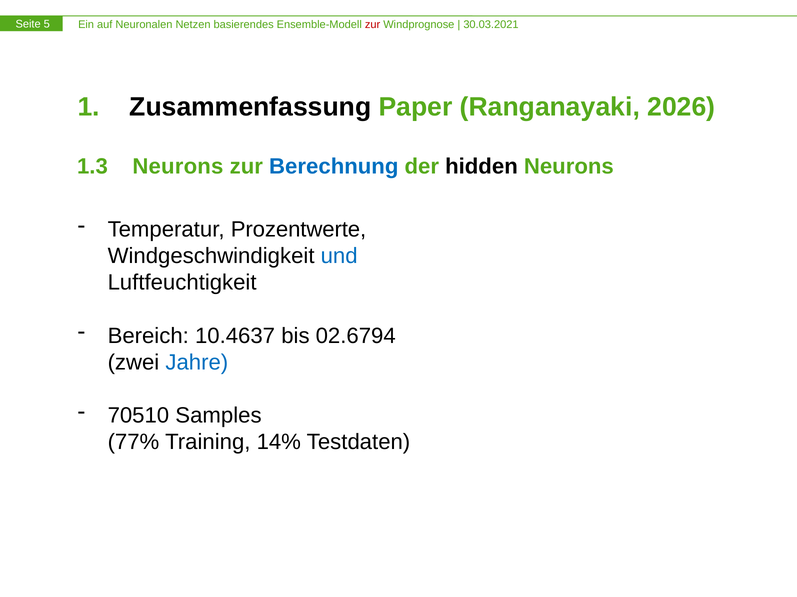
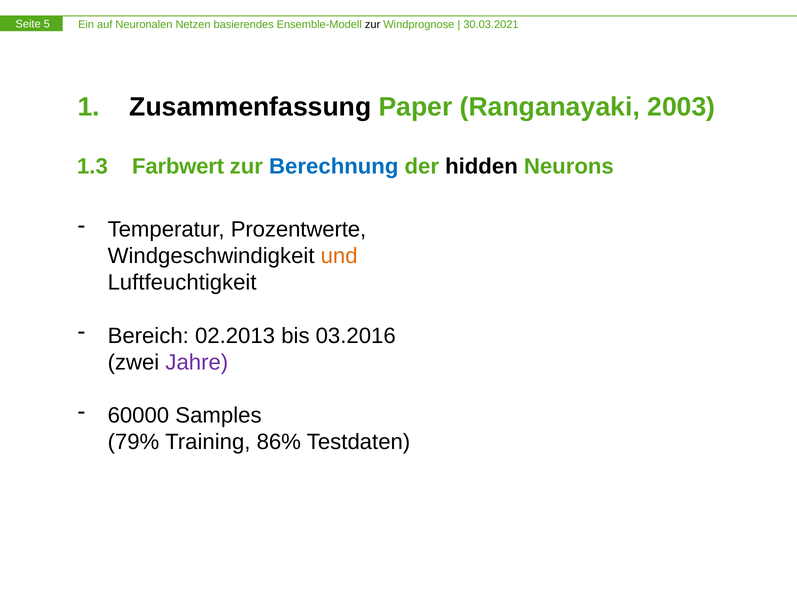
zur colour: red -> black (373, 25)
2026: 2026 -> 2003 (681, 107)
1.3 Neurons: Neurons -> Farbwert (178, 167)
und colour: blue -> orange (339, 256)
10.4637: 10.4637 -> 02.2013 (235, 336)
02.6794: 02.6794 -> 03.2016 (356, 336)
Jahre colour: blue -> purple (197, 363)
70510: 70510 -> 60000 (138, 416)
77%: 77% -> 79% (133, 442)
14%: 14% -> 86% (279, 442)
